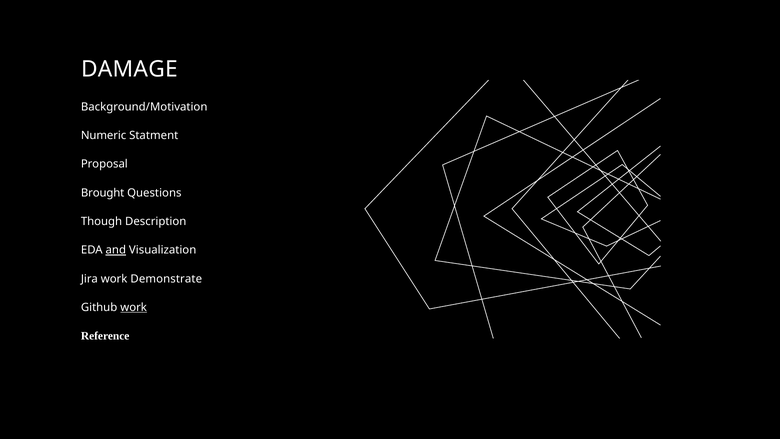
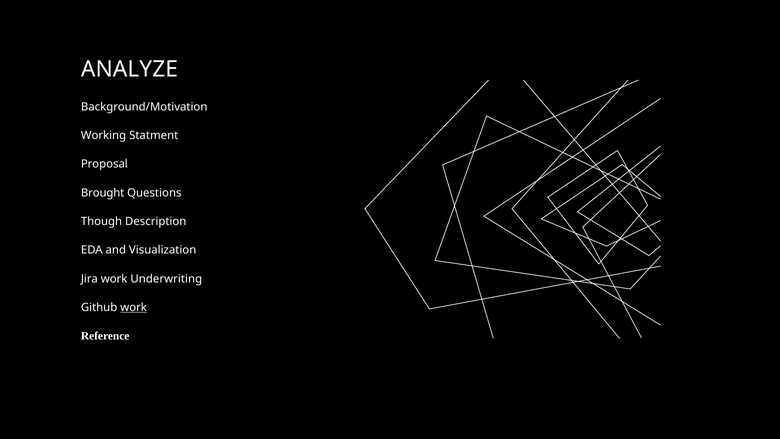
DAMAGE: DAMAGE -> ANALYZE (129, 69)
Numeric: Numeric -> Working (104, 135)
and underline: present -> none (116, 250)
Demonstrate: Demonstrate -> Underwriting (166, 279)
